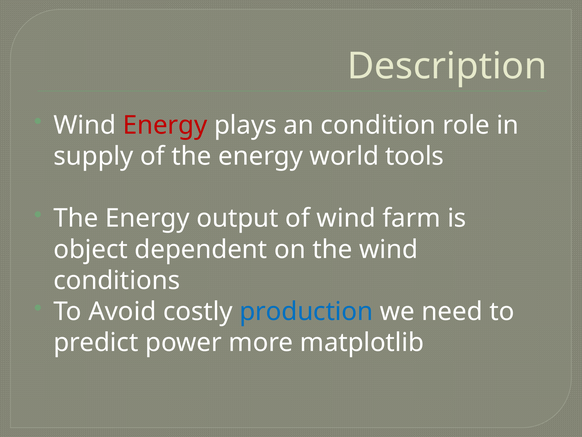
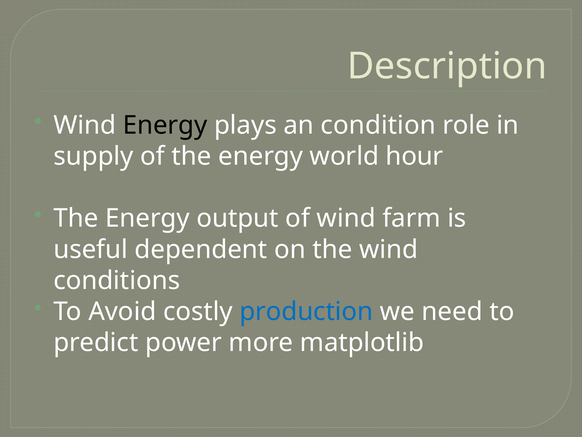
Energy colour: red -> black (165, 125)
tools: tools -> hour (414, 156)
object: object -> useful (91, 249)
